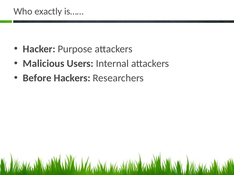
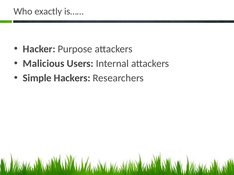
Before: Before -> Simple (37, 78)
